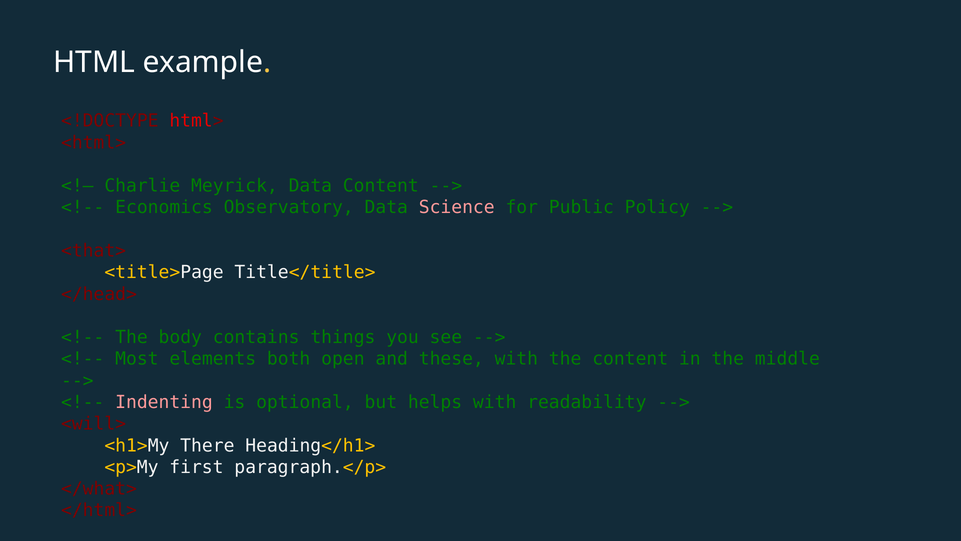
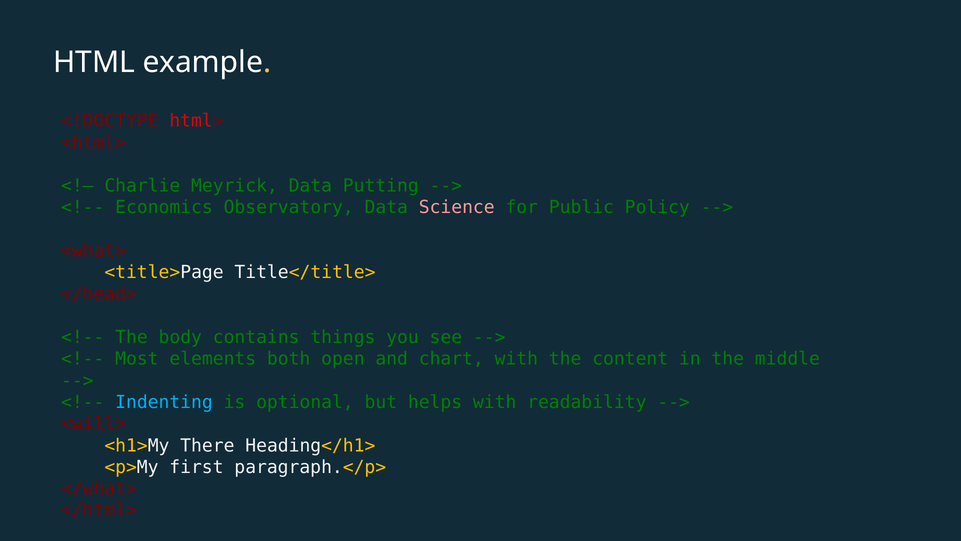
Data Content: Content -> Putting (381, 186)
<that>: <that> -> <what> (94, 251)
these: these -> chart (451, 359)
Indenting colour: pink -> light blue (164, 402)
